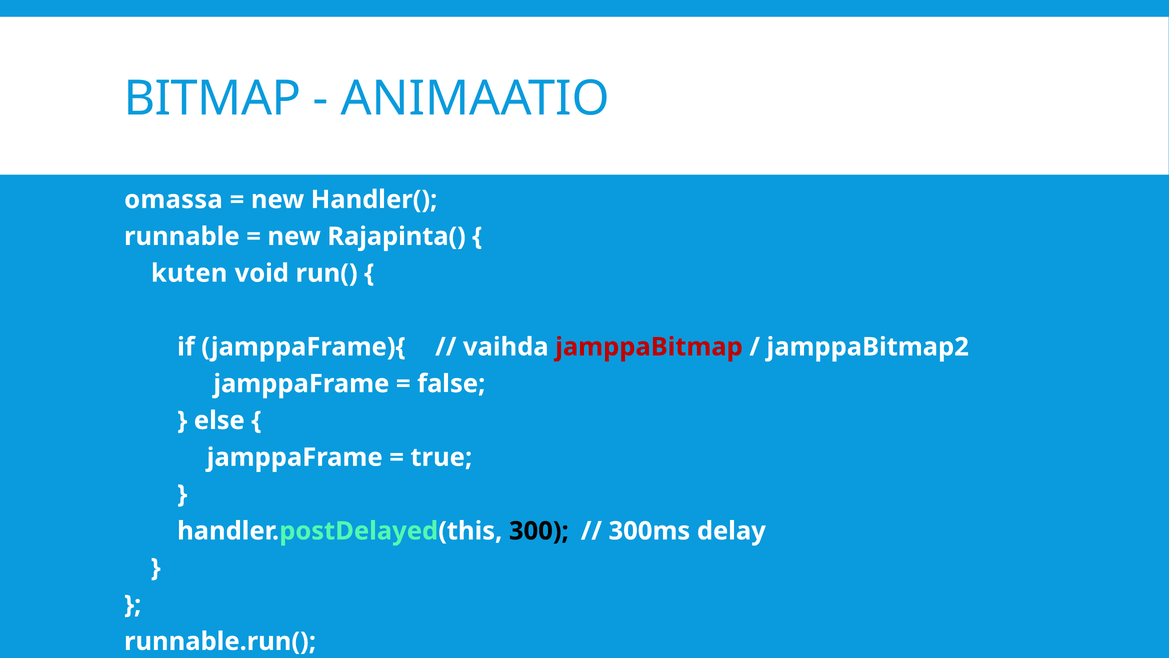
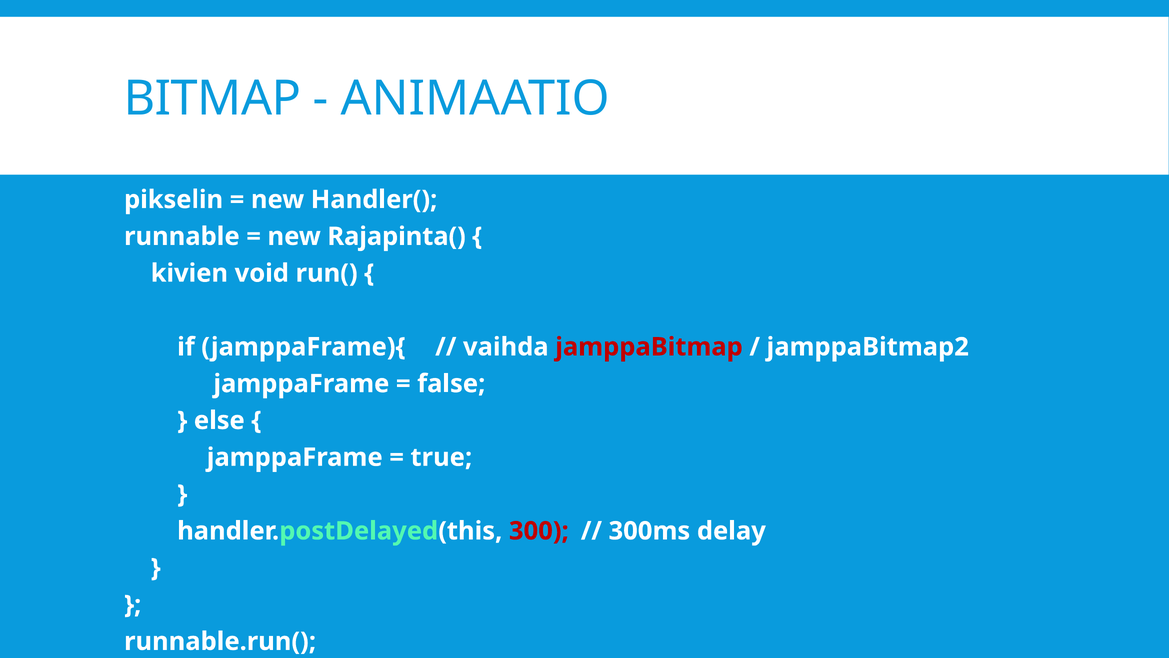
omassa: omassa -> pikselin (174, 200)
kuten: kuten -> kivien (189, 273)
300 colour: black -> red (539, 531)
